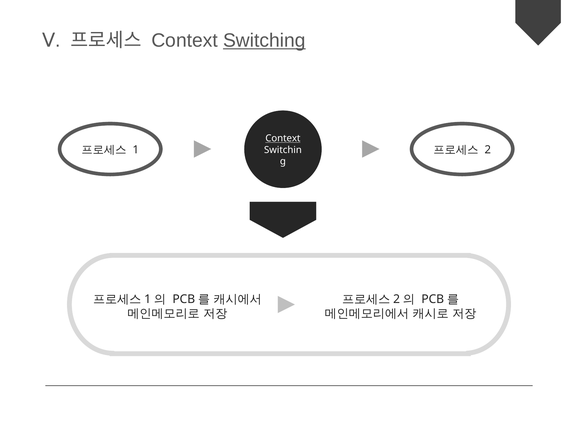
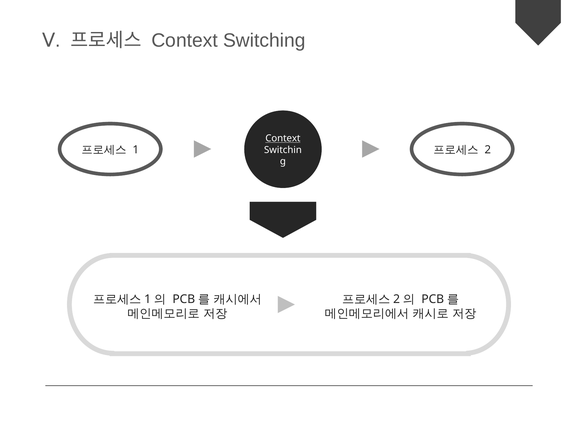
Switching underline: present -> none (264, 41)
